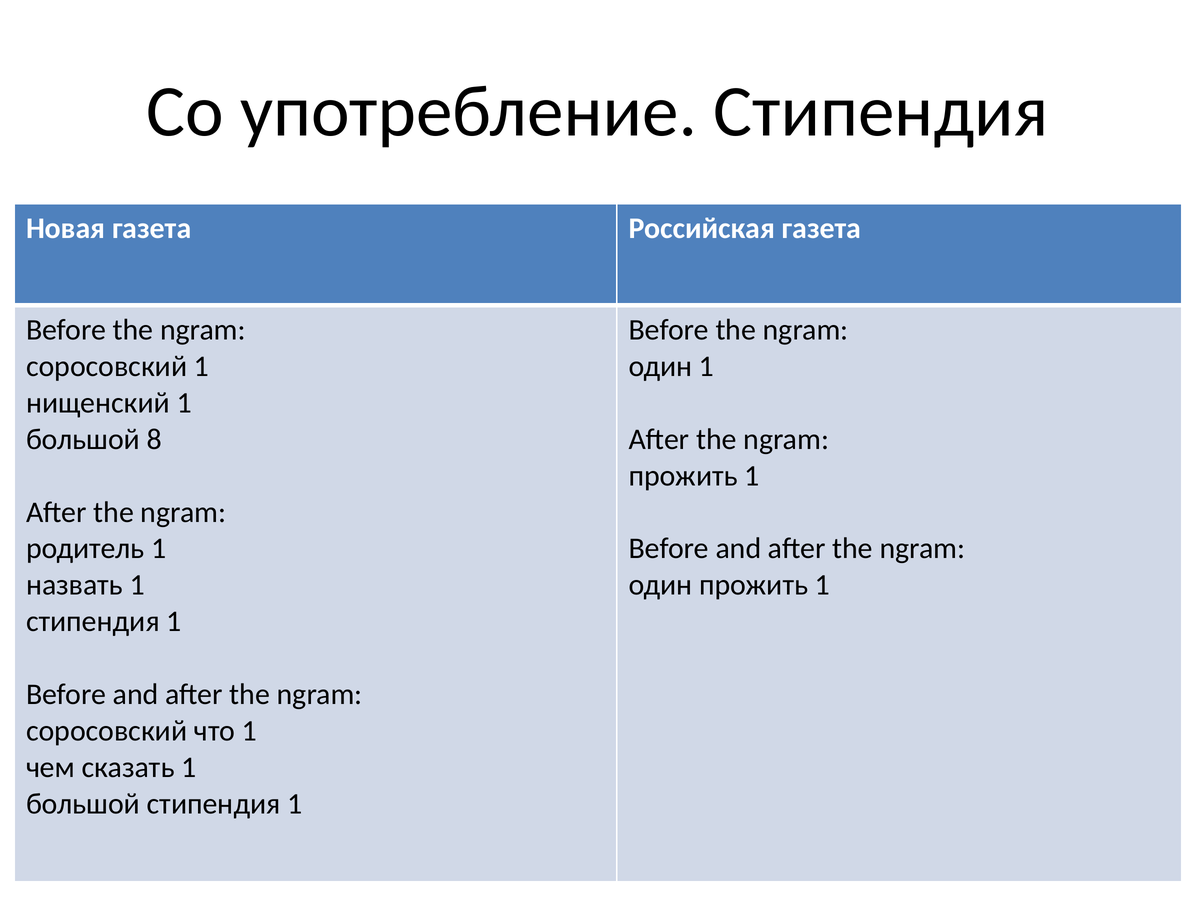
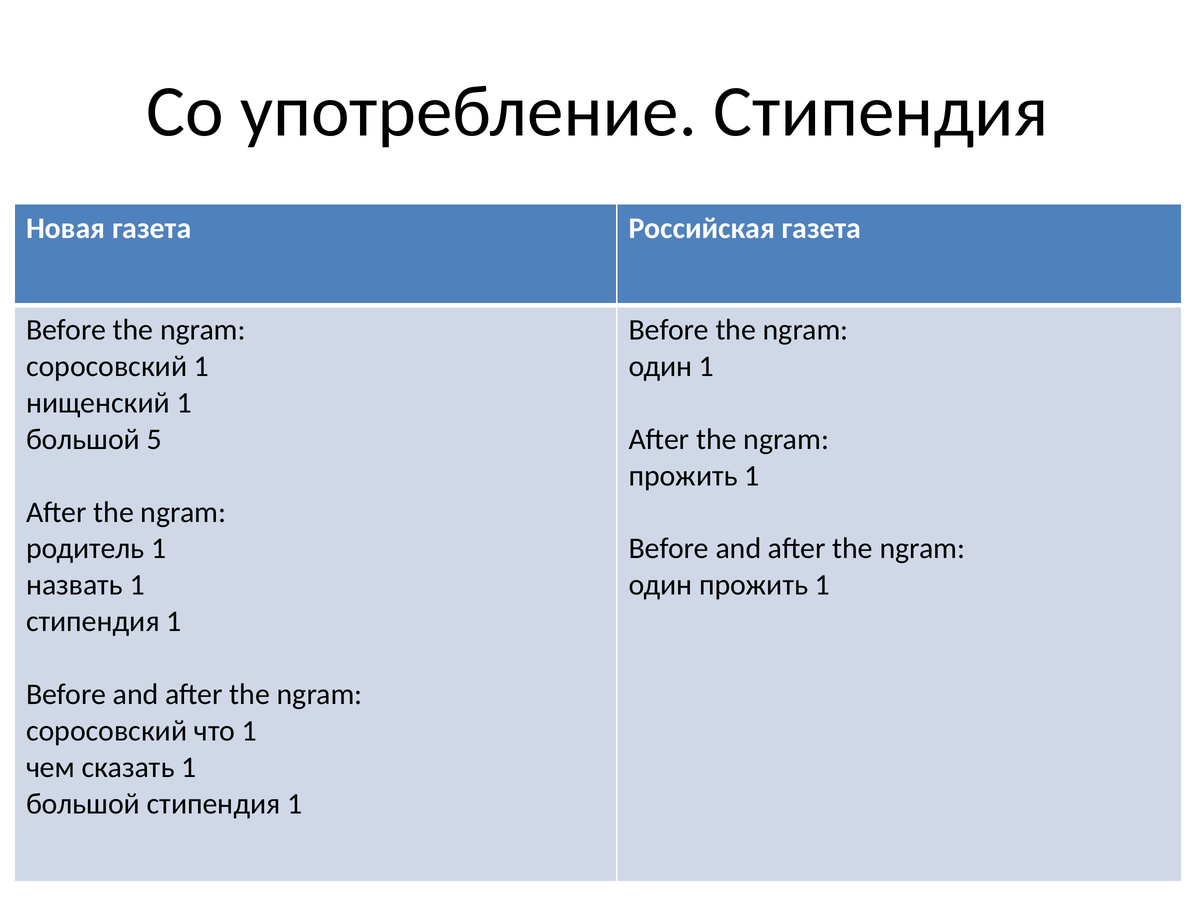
8: 8 -> 5 (154, 439)
